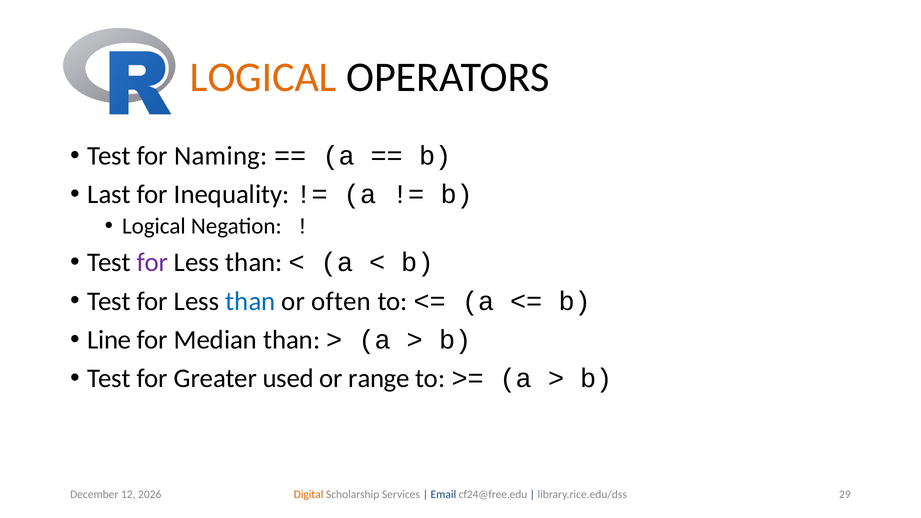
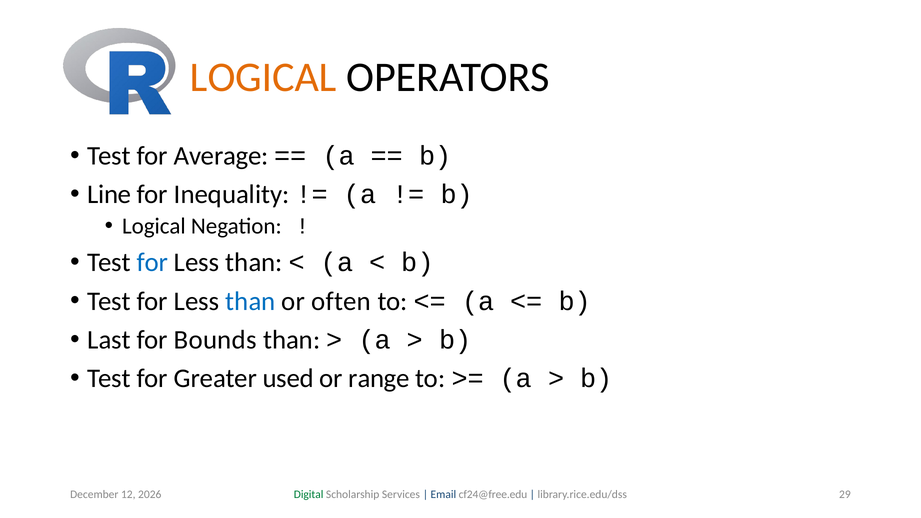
Naming: Naming -> Average (221, 156)
Last: Last -> Line (109, 194)
for colour: purple -> blue (152, 263)
Line: Line -> Last (109, 340)
Median: Median -> Bounds (215, 340)
Digital colour: orange -> green (309, 495)
